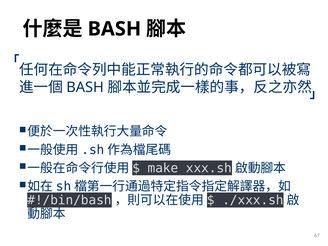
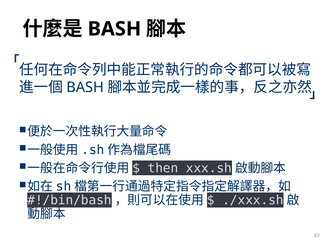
make: make -> then (163, 168)
